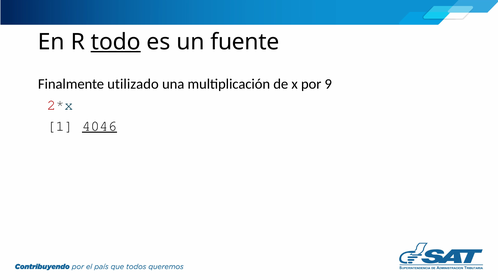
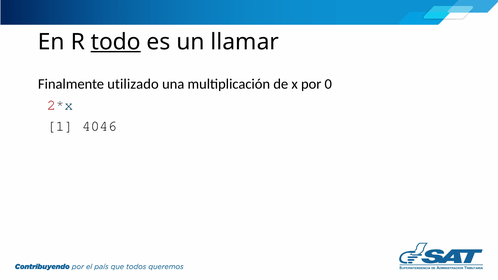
fuente: fuente -> llamar (245, 42)
9: 9 -> 0 (328, 84)
4046 underline: present -> none (99, 126)
